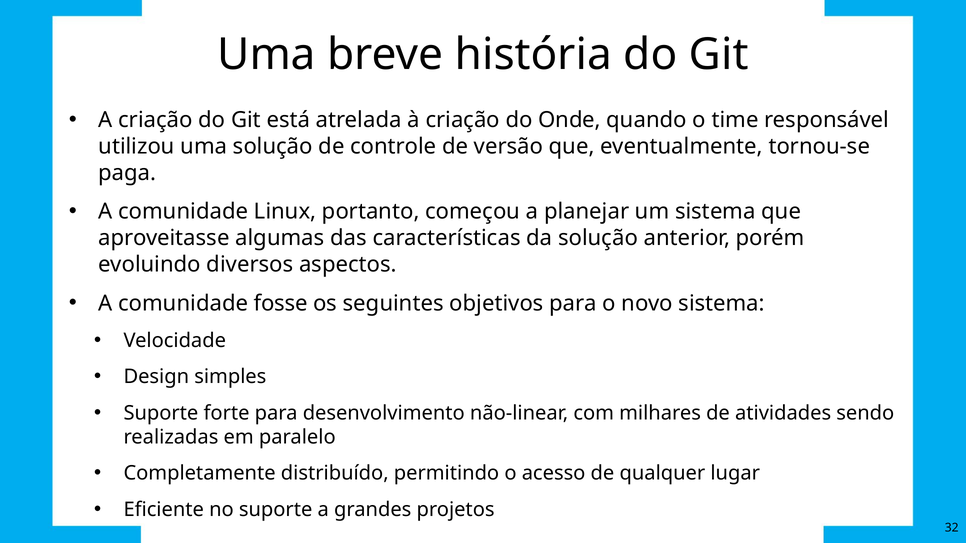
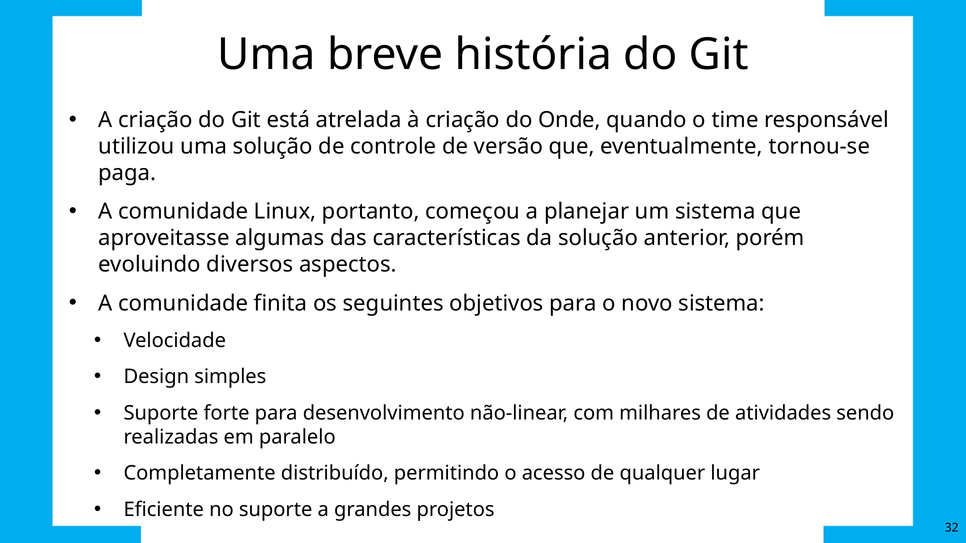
fosse: fosse -> finita (281, 304)
